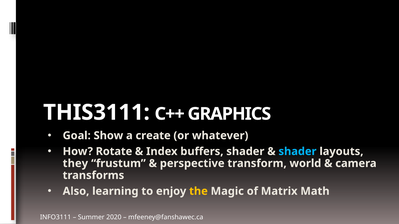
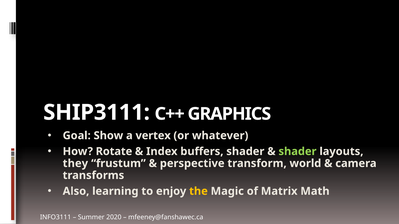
THIS3111: THIS3111 -> SHIP3111 (97, 113)
create: create -> vertex (153, 136)
shader colour: light blue -> light green (298, 152)
